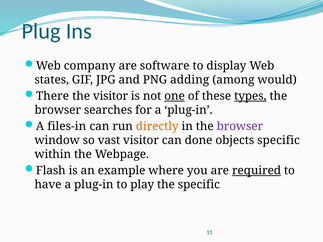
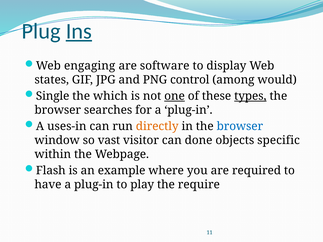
Ins underline: none -> present (79, 31)
company: company -> engaging (90, 66)
adding: adding -> control (190, 80)
There: There -> Single (53, 96)
the visitor: visitor -> which (110, 96)
files-in: files-in -> uses-in (67, 127)
browser colour: purple -> blue (240, 127)
required underline: present -> none (257, 171)
the specific: specific -> require (199, 185)
